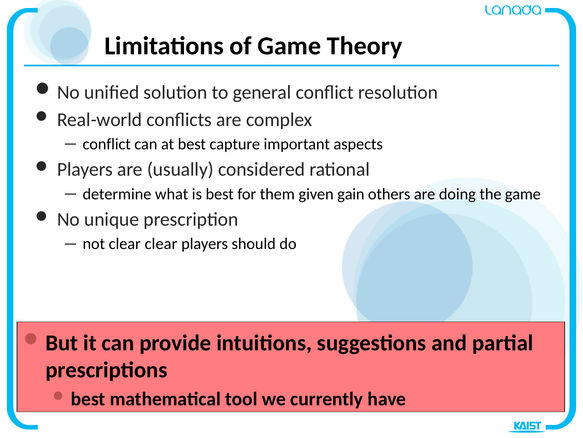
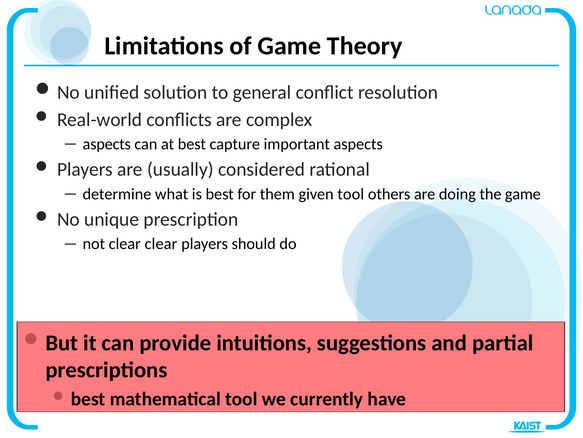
conflict: conflict -> aspects (107, 144)
given gain: gain -> tool (351, 194)
